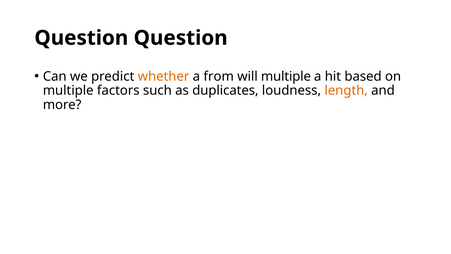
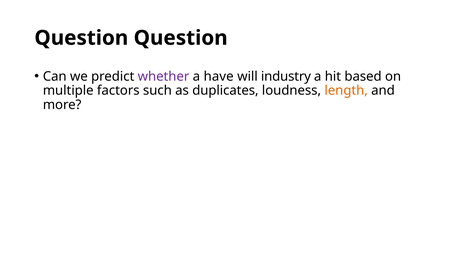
whether colour: orange -> purple (163, 76)
from: from -> have (219, 76)
will multiple: multiple -> industry (286, 76)
